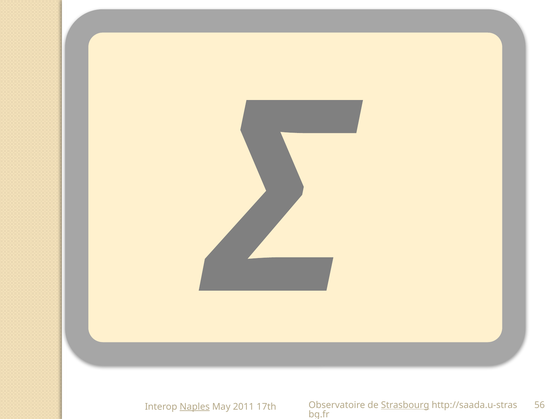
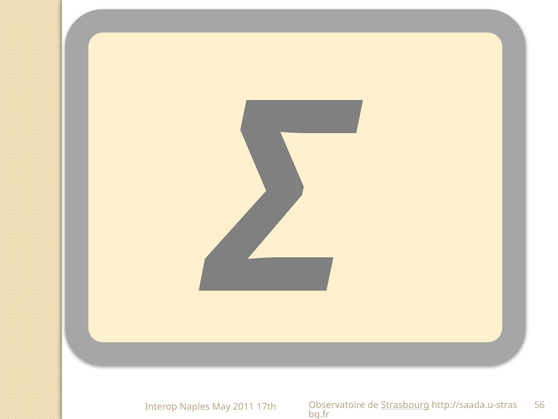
Naples underline: present -> none (195, 406)
